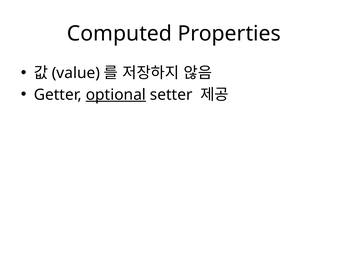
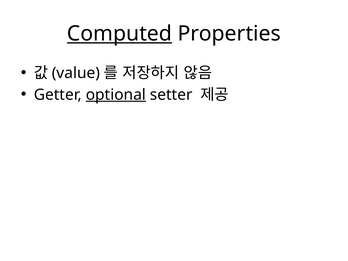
Computed underline: none -> present (119, 34)
